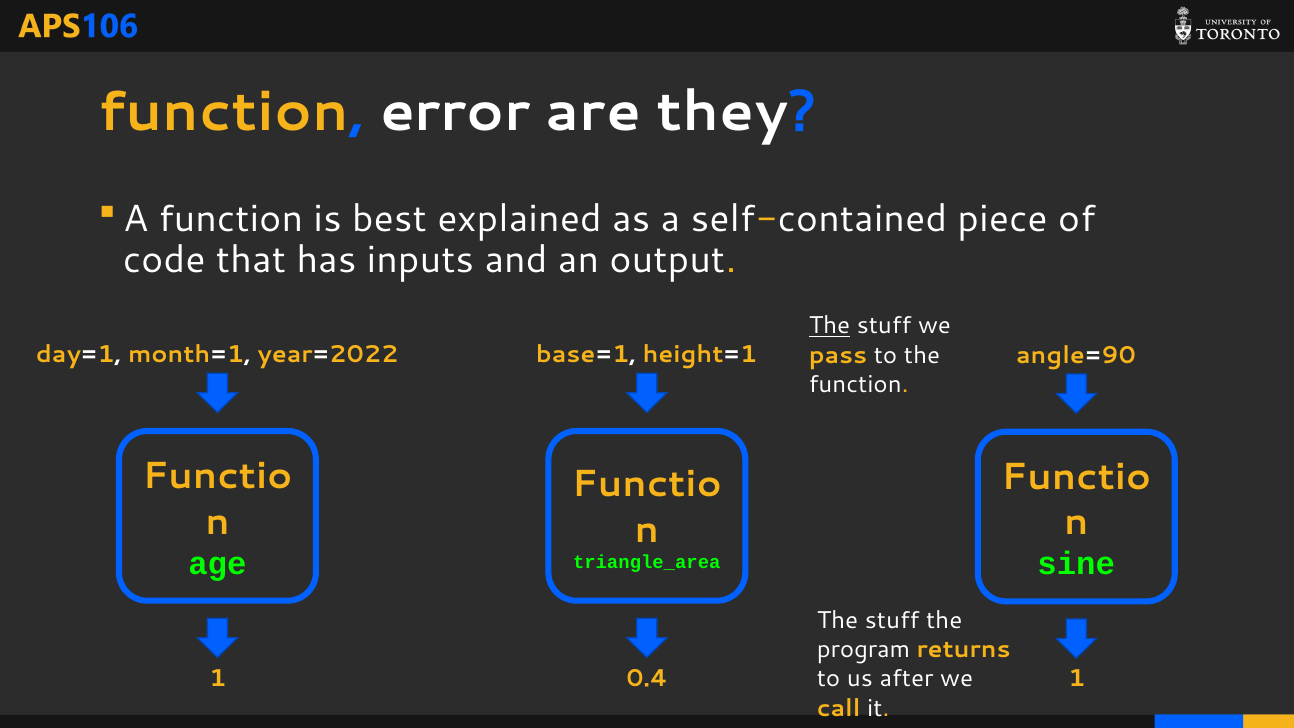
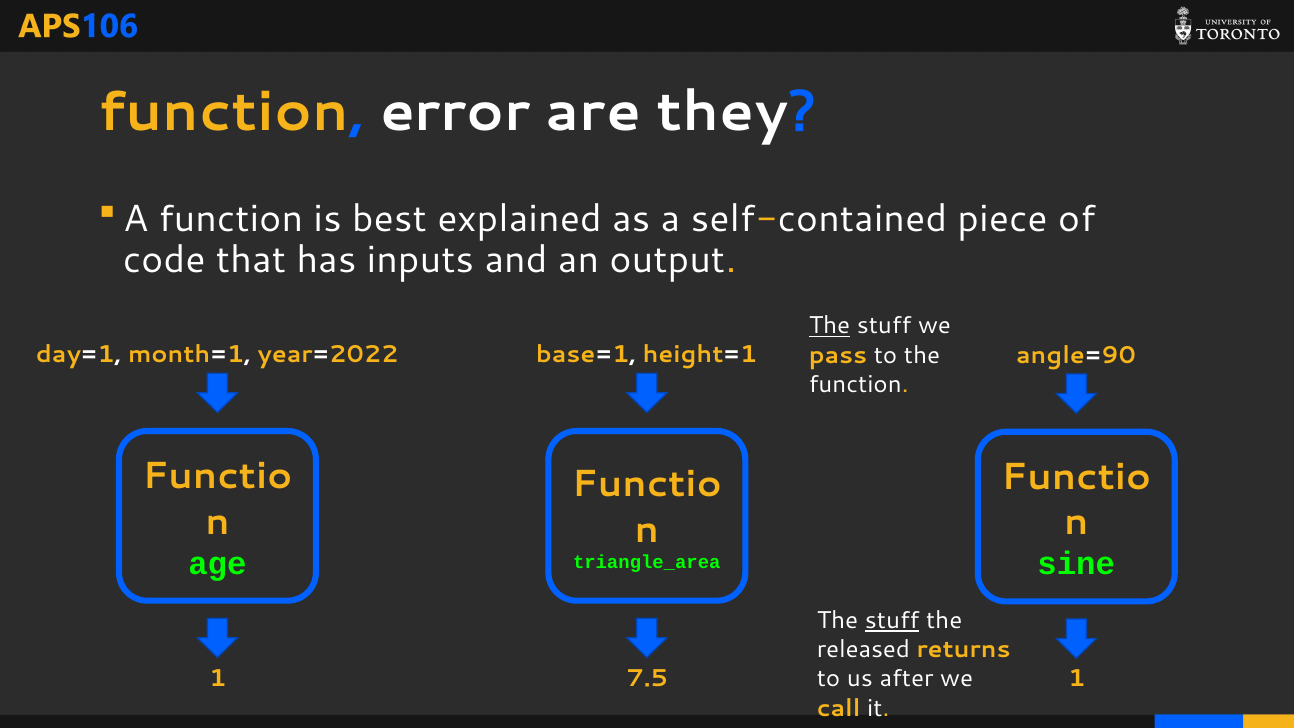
stuff underline: none -> present (892, 621)
program: program -> released (863, 650)
0.4: 0.4 -> 7.5 (647, 678)
